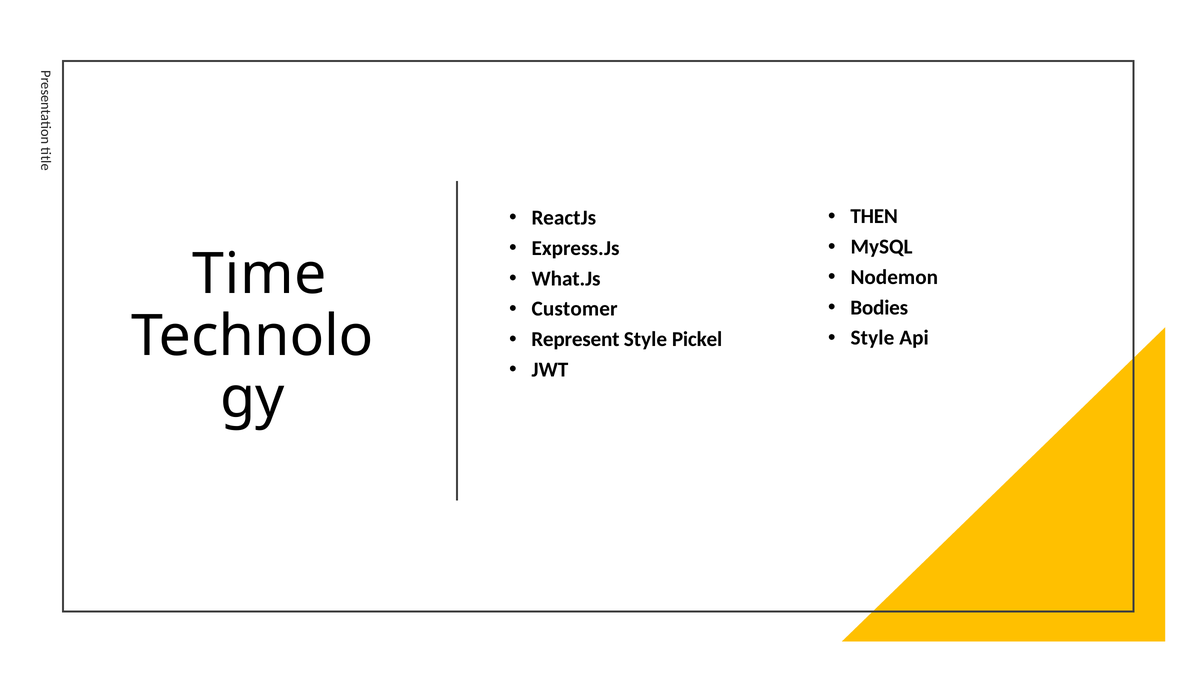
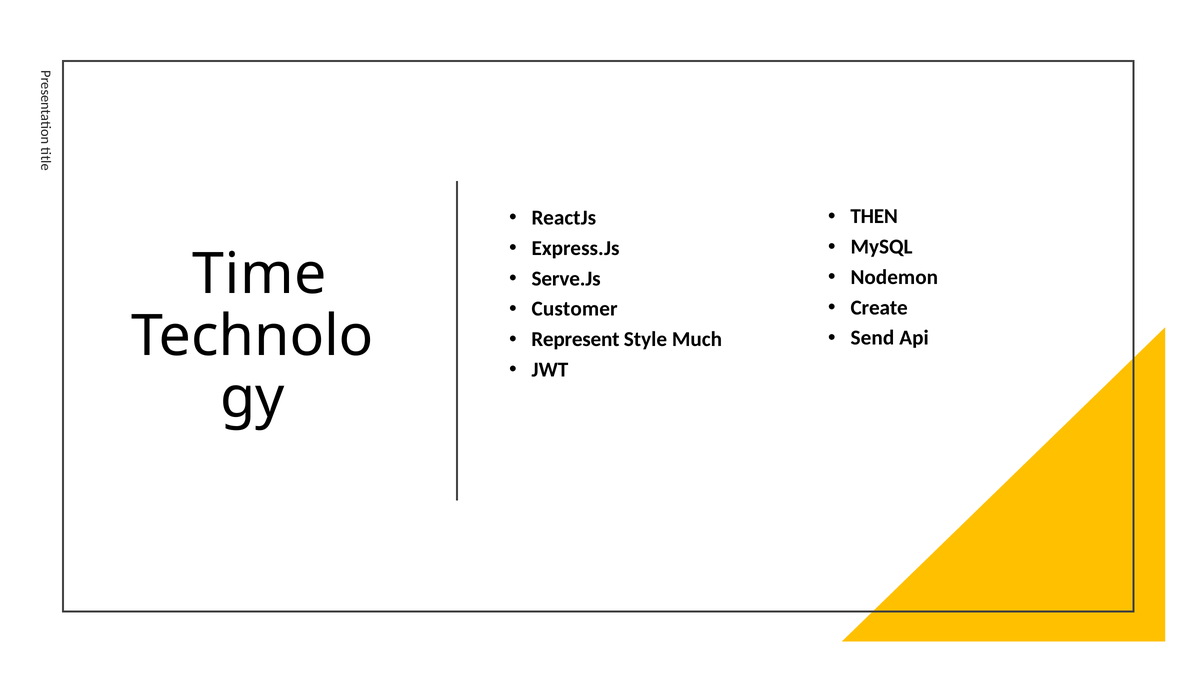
What.Js: What.Js -> Serve.Js (566, 279)
Bodies: Bodies -> Create (879, 308)
Style: Style -> Send (872, 338)
Pickel: Pickel -> Much (697, 340)
